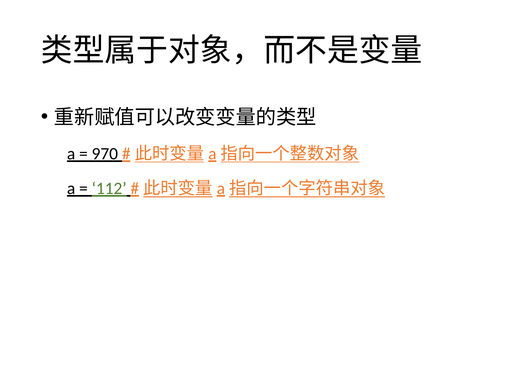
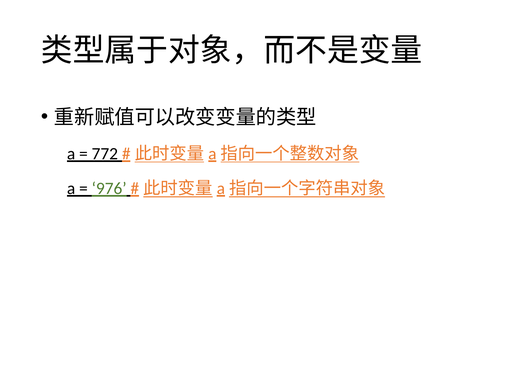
970: 970 -> 772 (105, 154)
112: 112 -> 976 (109, 189)
